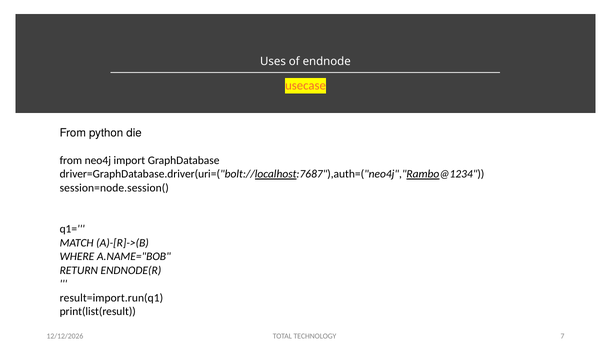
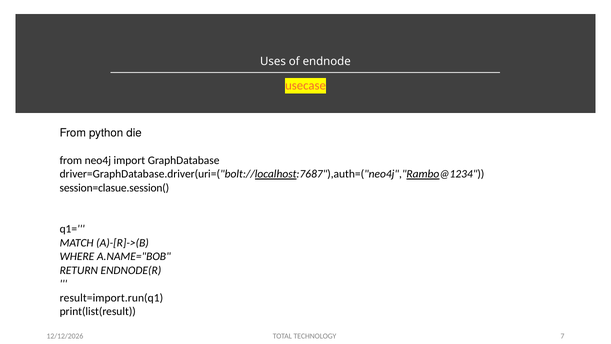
session=node.session(: session=node.session( -> session=clasue.session( (114, 188)
